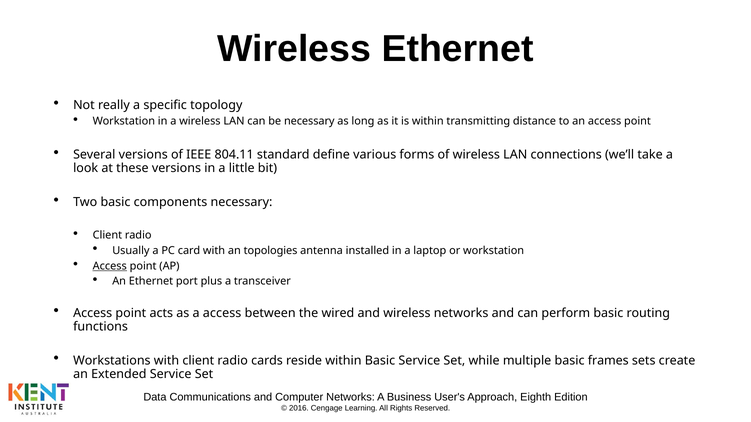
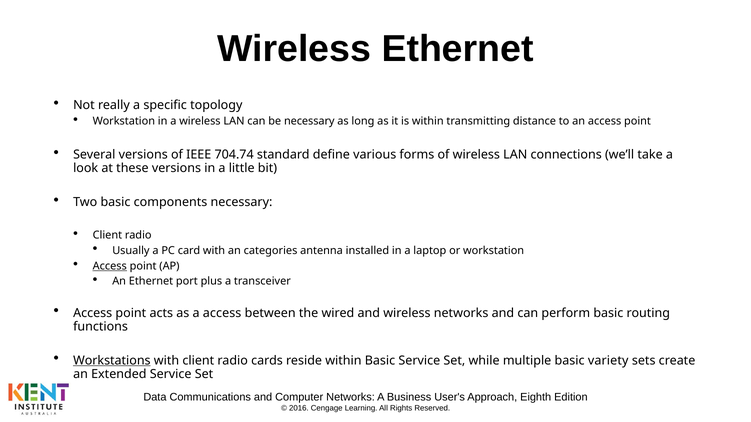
804.11: 804.11 -> 704.74 (234, 155)
topologies: topologies -> categories (271, 251)
Workstations underline: none -> present (112, 361)
frames: frames -> variety (608, 361)
